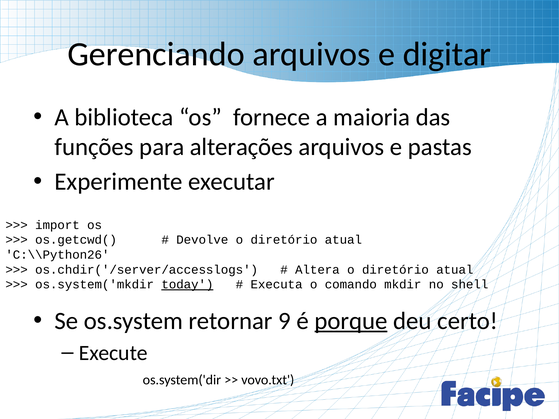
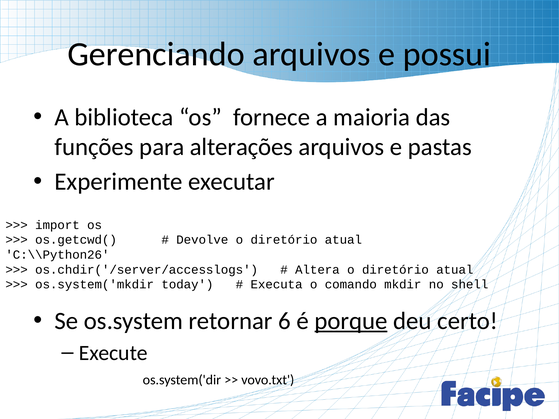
digitar: digitar -> possui (447, 54)
today underline: present -> none (187, 285)
9: 9 -> 6 (285, 321)
